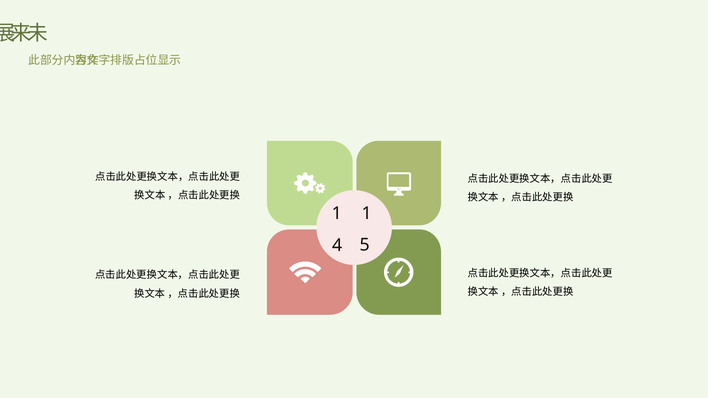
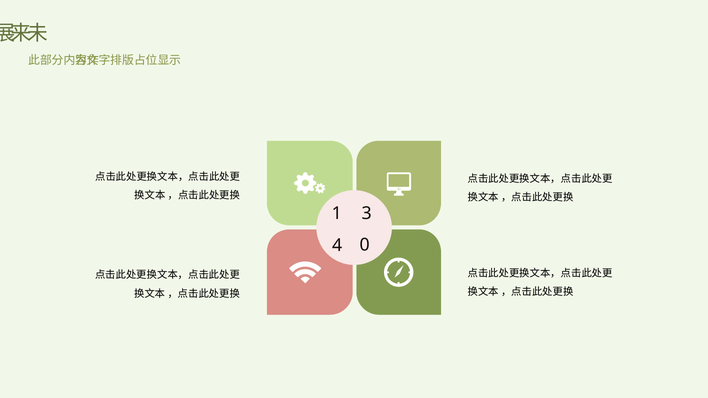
1 1: 1 -> 3 (367, 213)
5: 5 -> 0 (365, 245)
